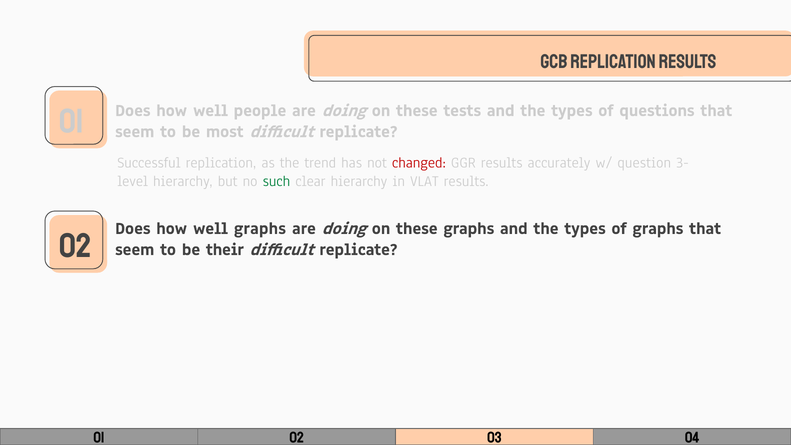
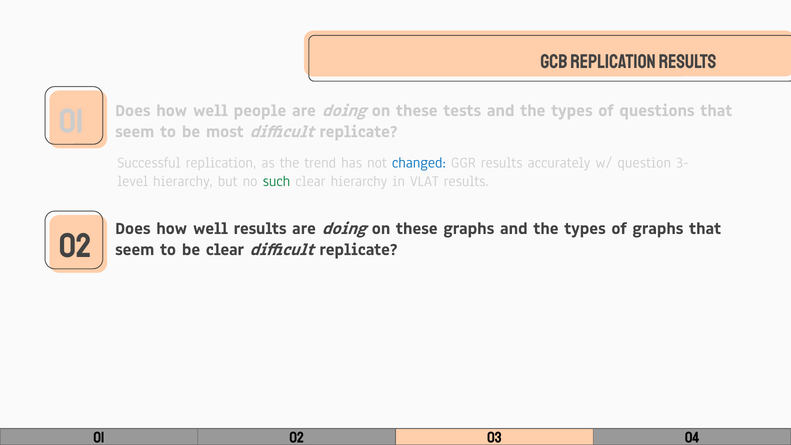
changed colour: red -> blue (419, 162)
well graphs: graphs -> results (260, 228)
be their: their -> clear (225, 249)
